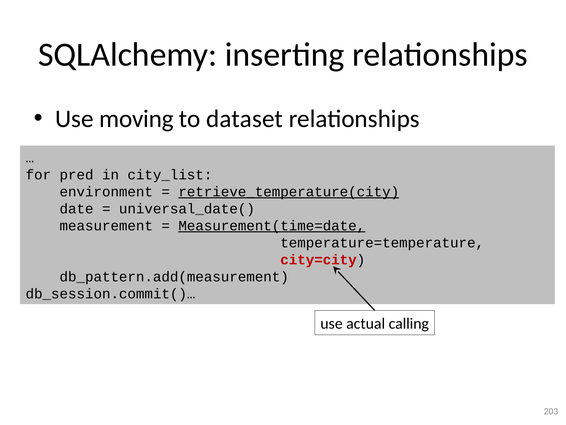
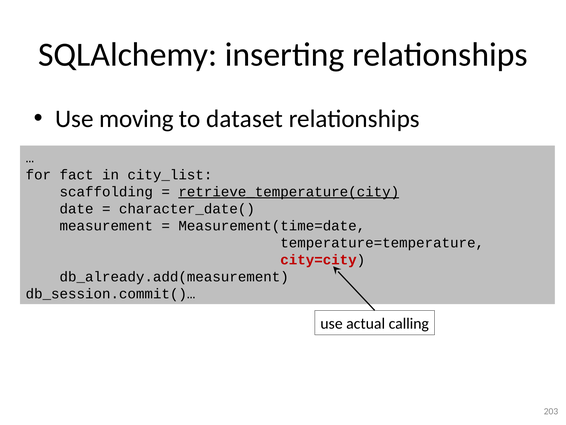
pred: pred -> fact (77, 175)
environment: environment -> scaffolding (106, 192)
universal_date(: universal_date( -> character_date( (187, 209)
Measurement(time=date underline: present -> none (272, 226)
db_pattern.add(measurement: db_pattern.add(measurement -> db_already.add(measurement (174, 277)
